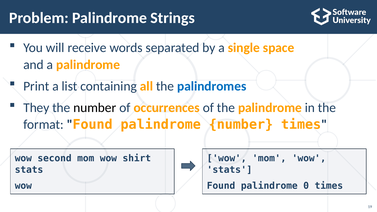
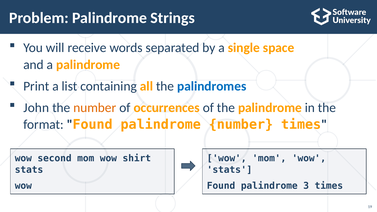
They: They -> John (36, 108)
number colour: black -> orange (95, 108)
0: 0 -> 3 (306, 186)
